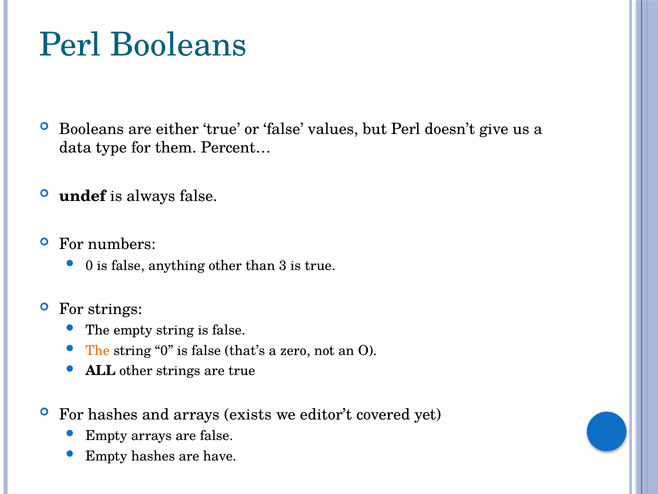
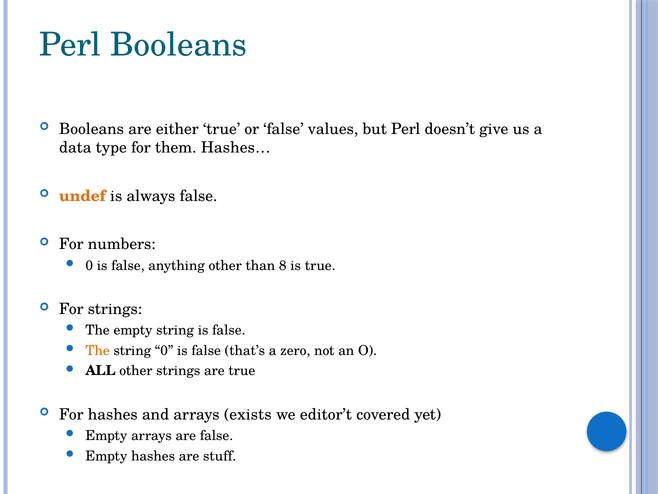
Percent…: Percent… -> Hashes… (236, 147)
undef colour: black -> orange (82, 196)
3: 3 -> 8 (283, 265)
have: have -> stuff (220, 456)
